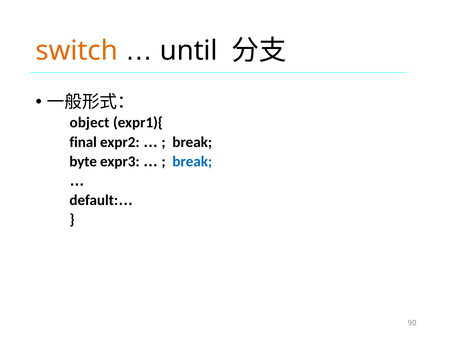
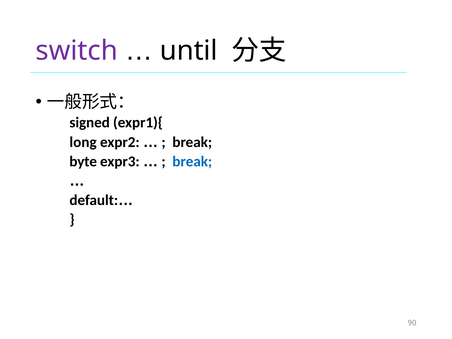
switch colour: orange -> purple (77, 51)
object: object -> signed (90, 123)
final: final -> long (83, 142)
